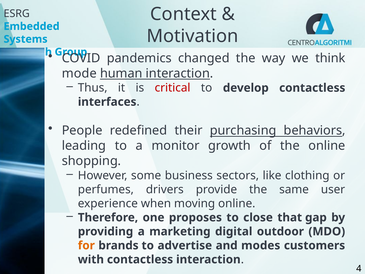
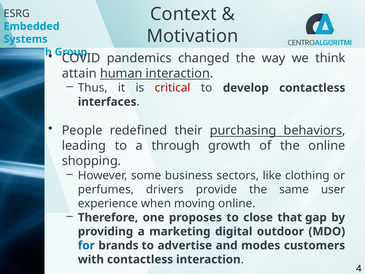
mode: mode -> attain (79, 73)
monitor: monitor -> through (176, 146)
for colour: orange -> blue (86, 245)
